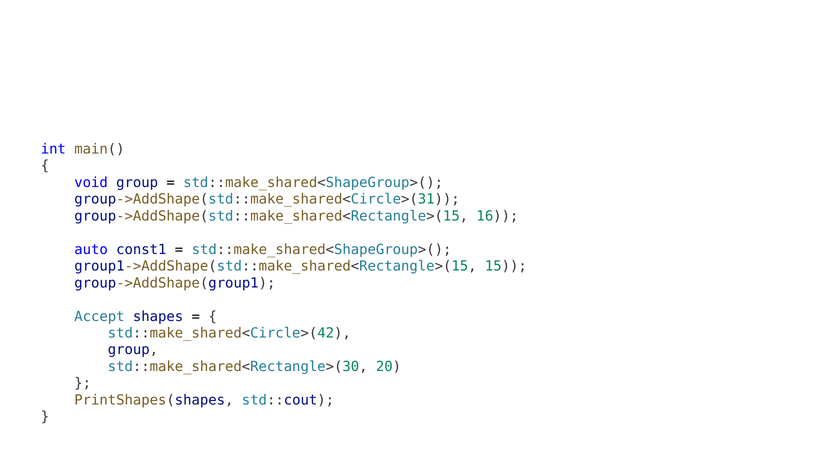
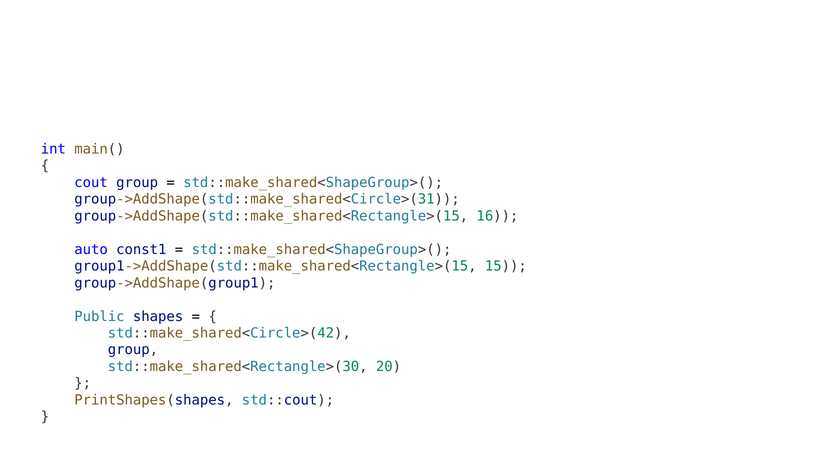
void: void -> cout (91, 183)
Accept: Accept -> Public (99, 317)
